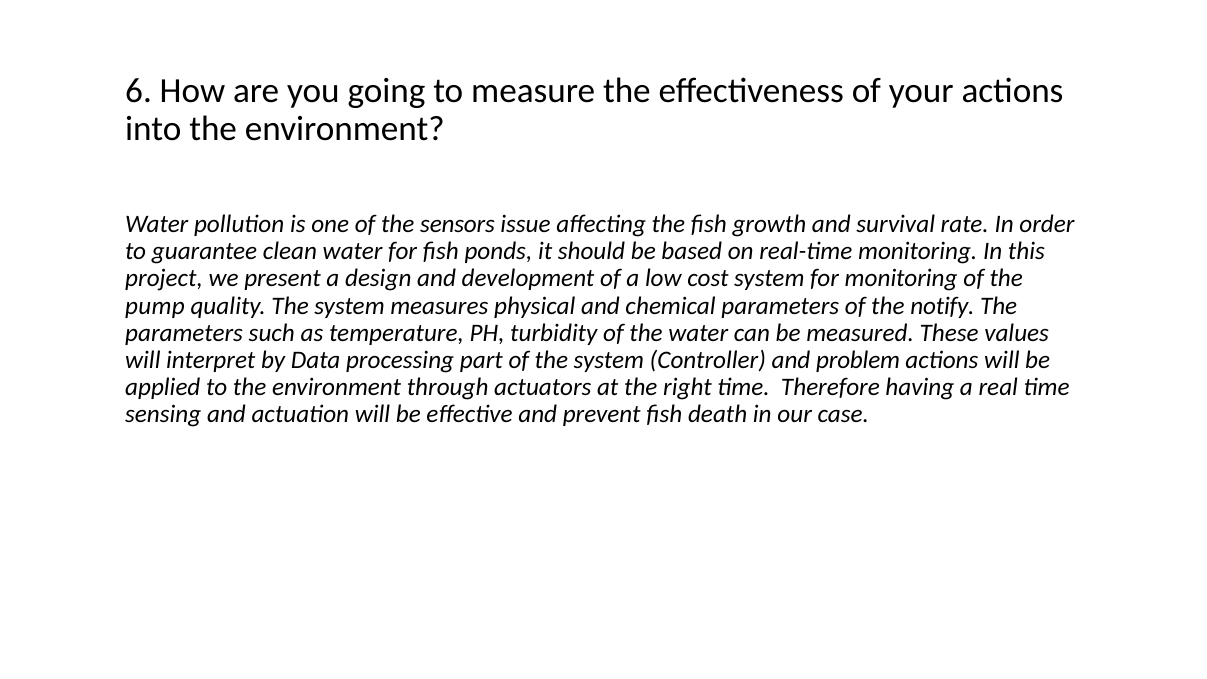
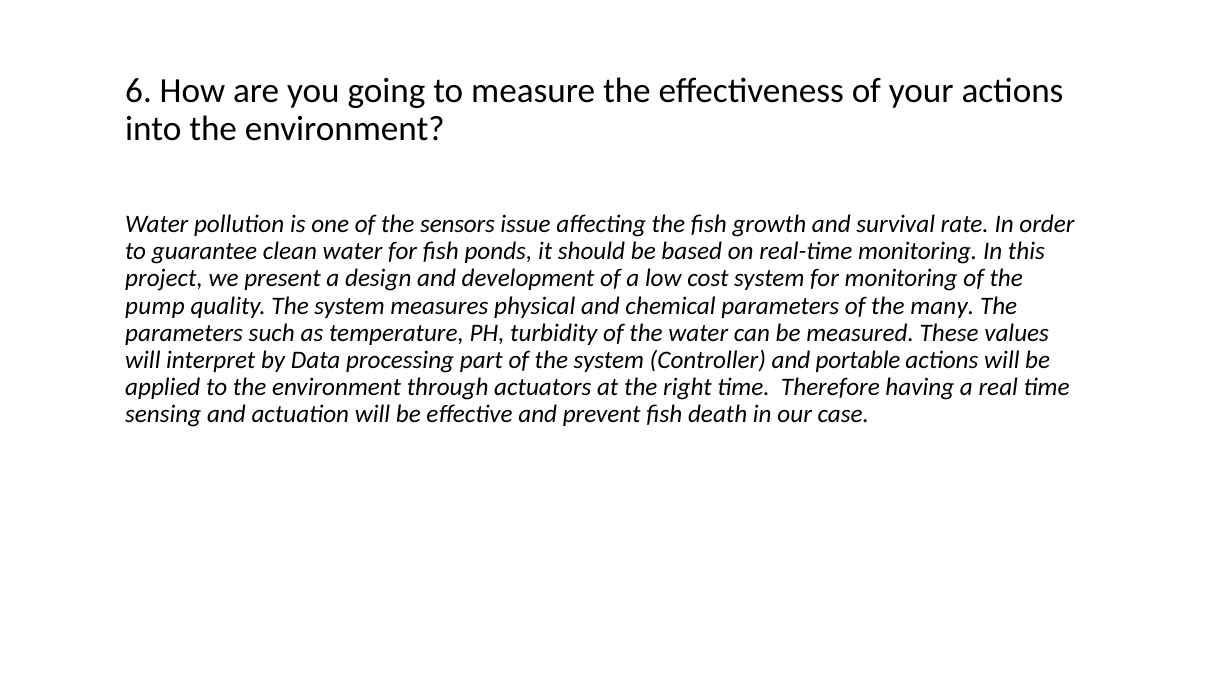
notify: notify -> many (942, 306)
problem: problem -> portable (858, 360)
